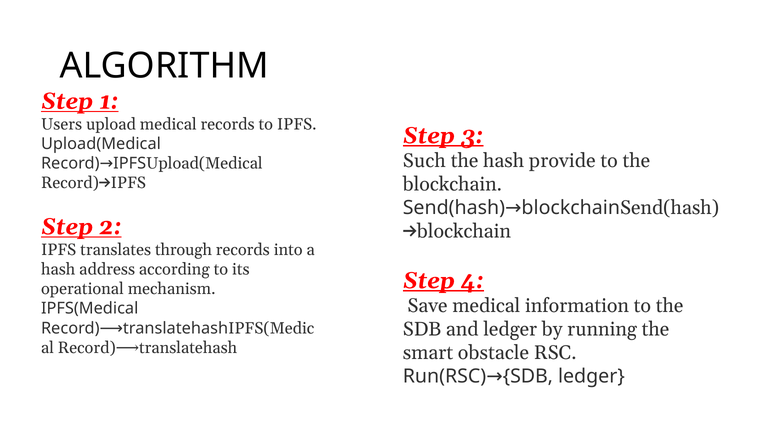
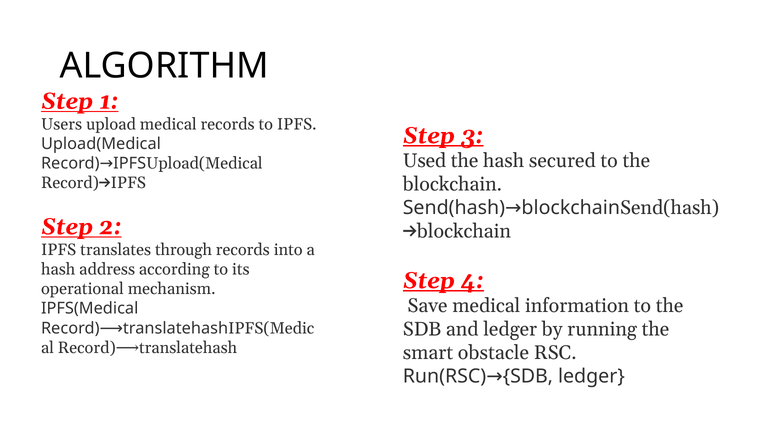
Such: Such -> Used (425, 161)
provide: provide -> secured (562, 161)
